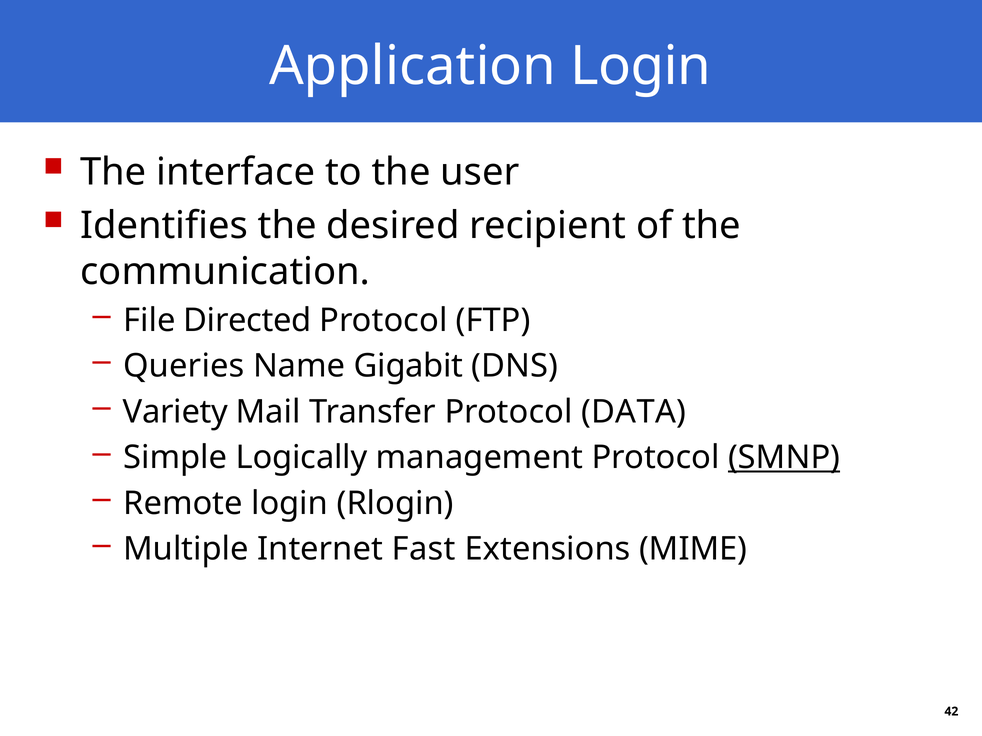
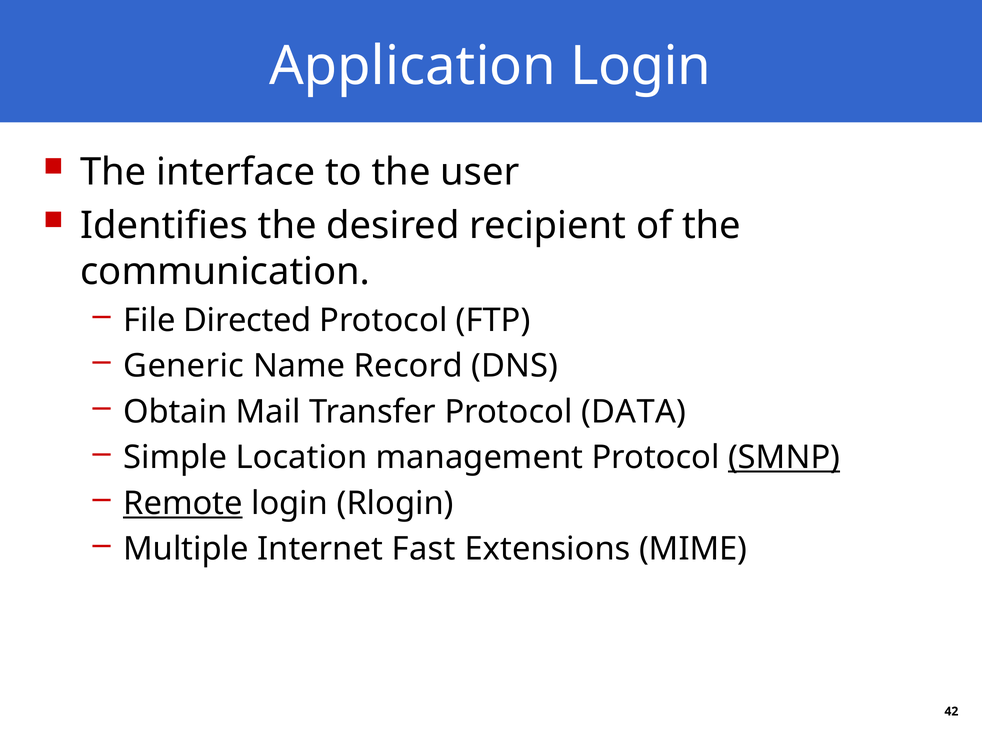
Queries: Queries -> Generic (184, 366)
Gigabit: Gigabit -> Record (408, 366)
Variety: Variety -> Obtain (175, 412)
Logically: Logically -> Location (301, 458)
Remote underline: none -> present (183, 504)
